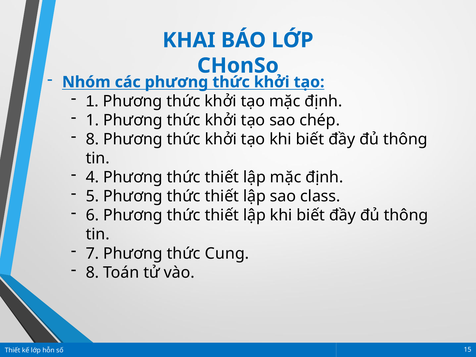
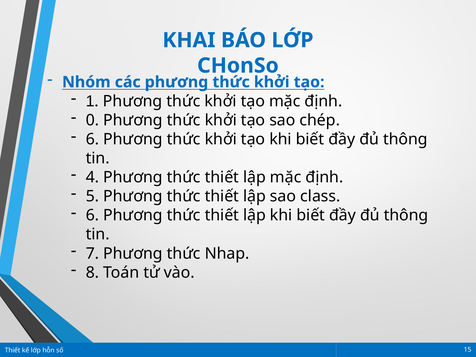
1: 1 -> 0 (93, 120)
8: 8 -> 6 (93, 139)
Cung: Cung -> Nhap (227, 253)
